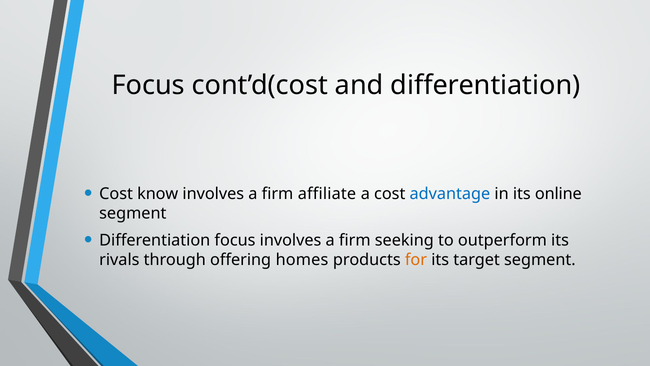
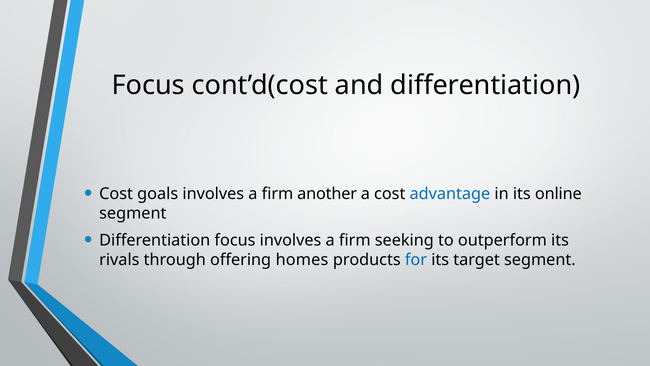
know: know -> goals (158, 194)
affiliate: affiliate -> another (327, 194)
for colour: orange -> blue (416, 259)
